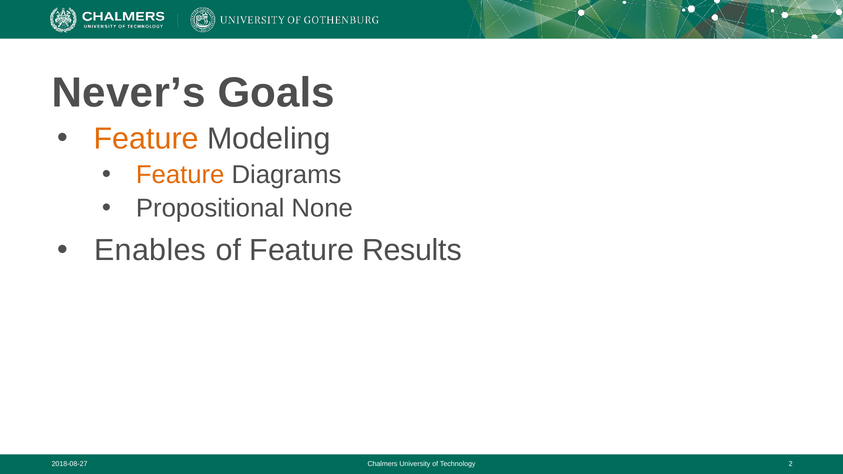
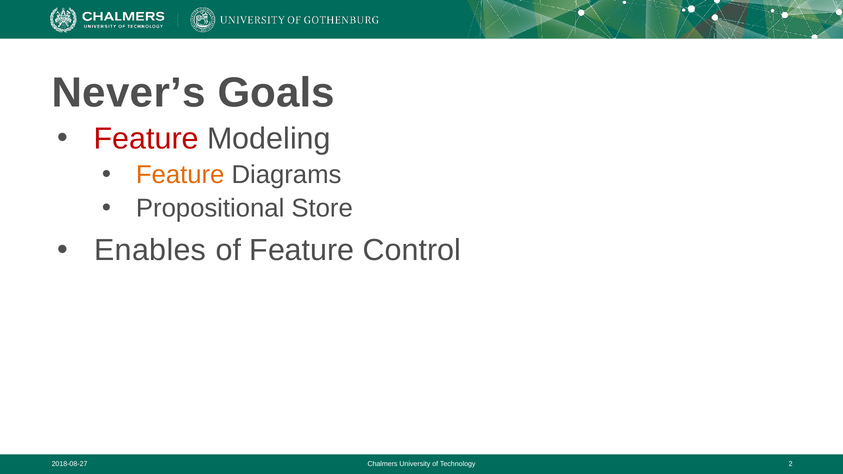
Feature colour: orange -> red (146, 139)
None: None -> Store (322, 209)
Results: Results -> Control (412, 251)
